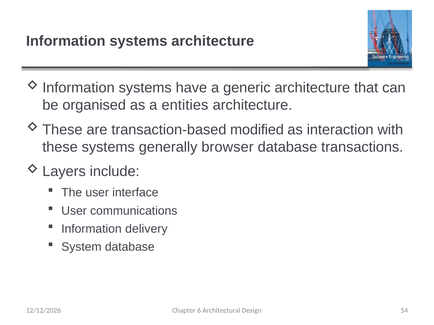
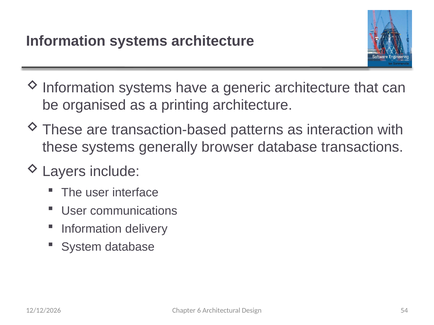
entities: entities -> printing (185, 105)
modified: modified -> patterns (257, 130)
